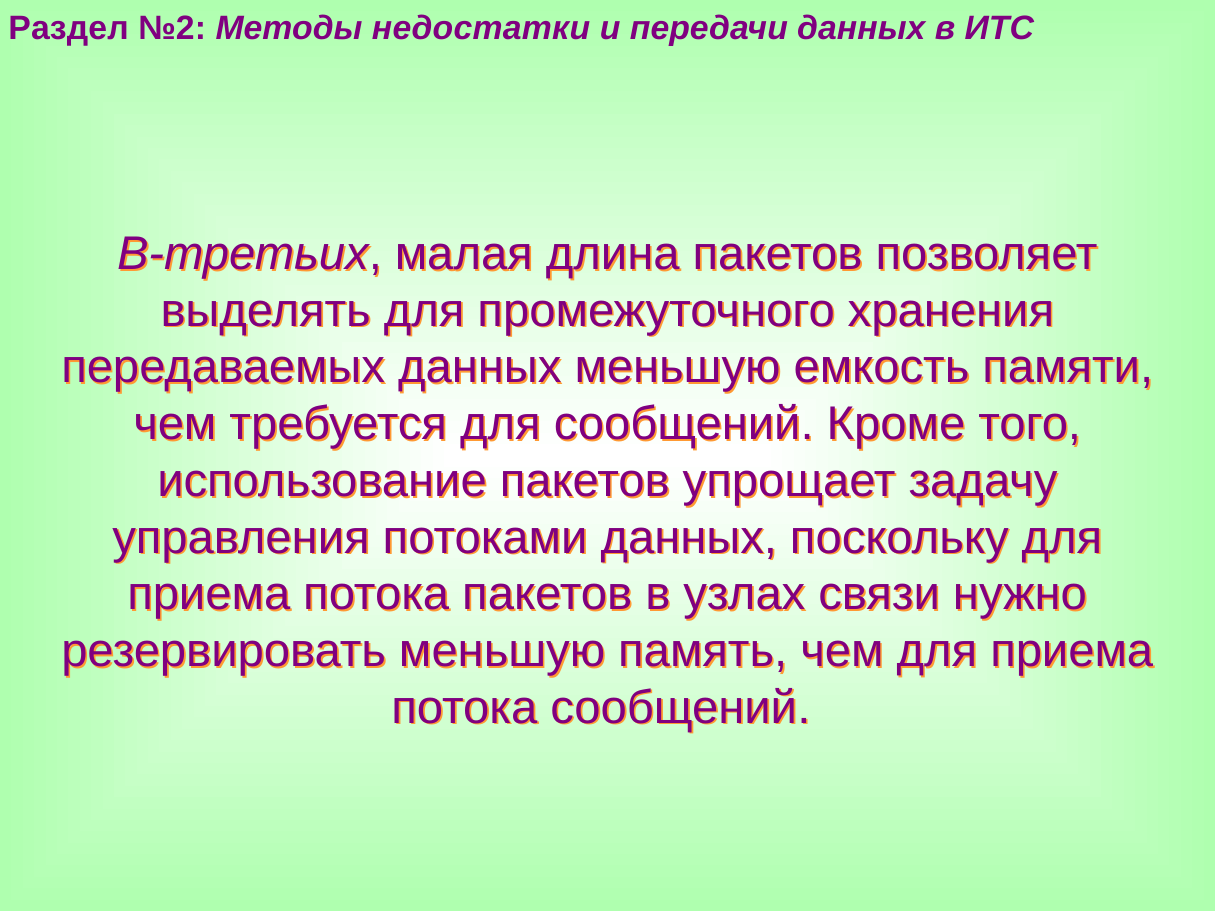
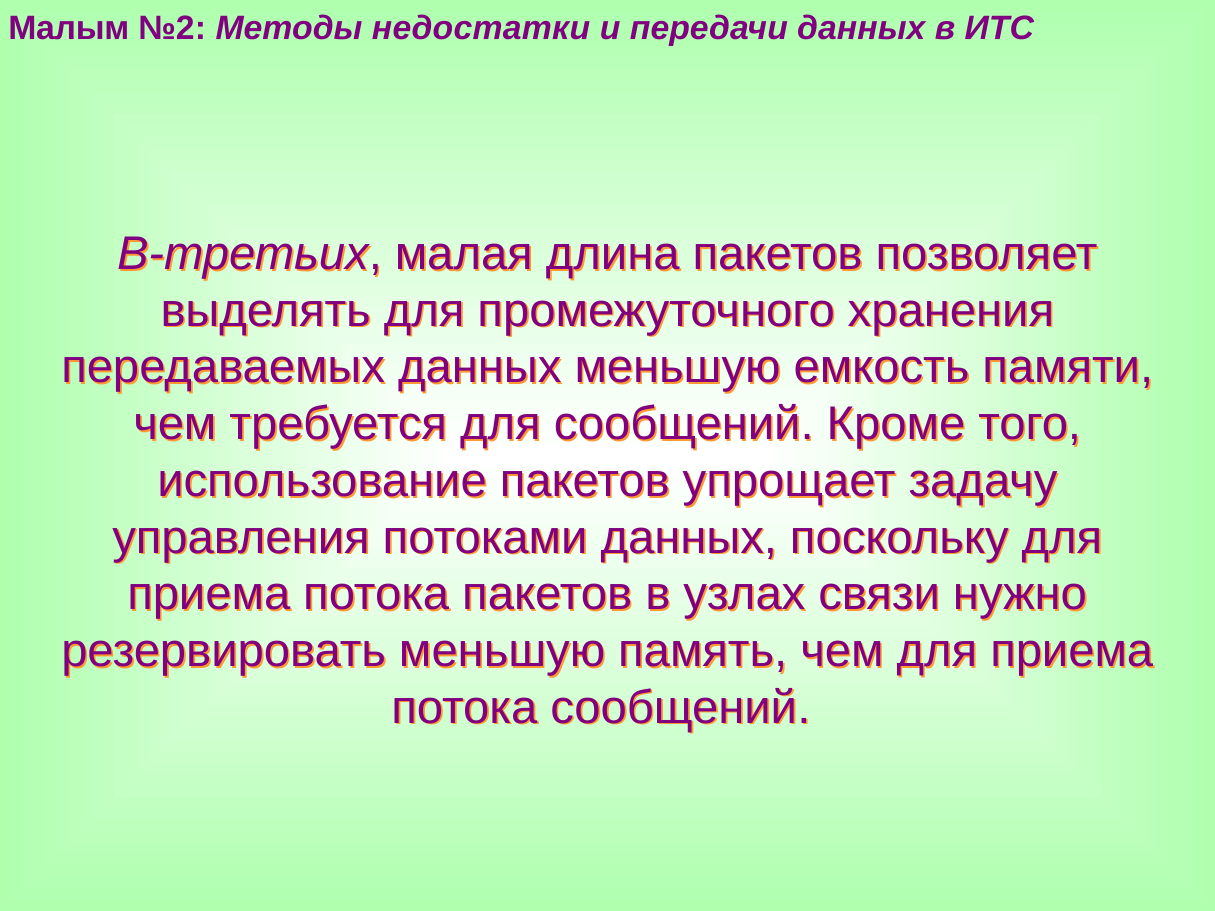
Раздел: Раздел -> Малым (69, 29)
